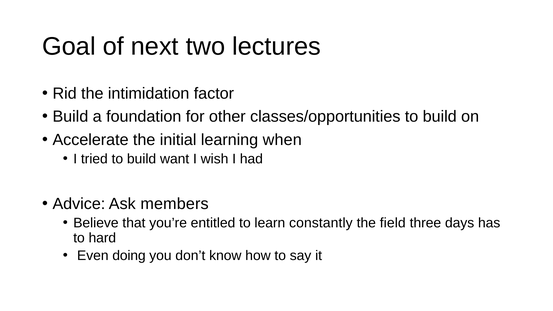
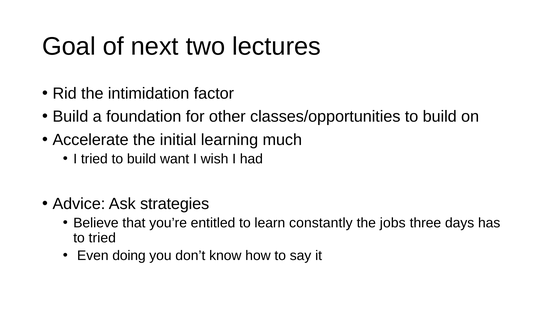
when: when -> much (282, 140)
members: members -> strategies (175, 204)
field: field -> jobs (393, 223)
to hard: hard -> tried (102, 238)
